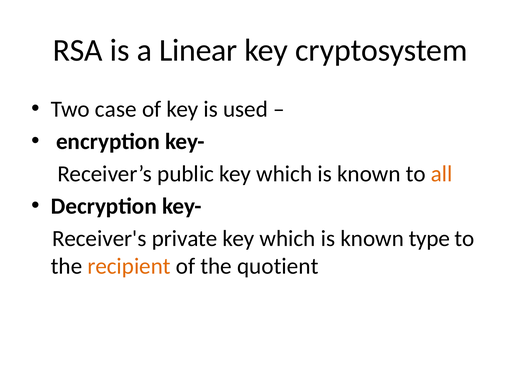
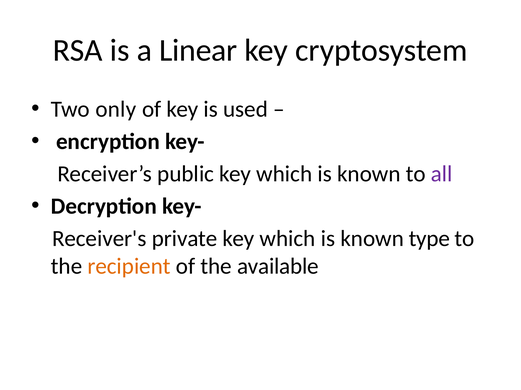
case: case -> only (116, 109)
all colour: orange -> purple (442, 174)
quotient: quotient -> available (278, 267)
